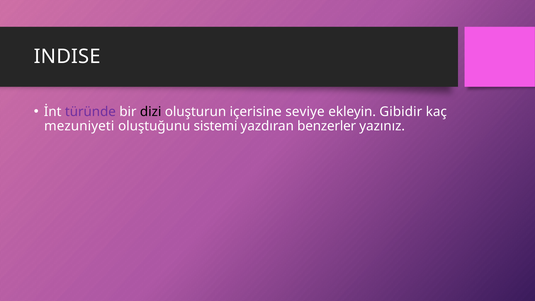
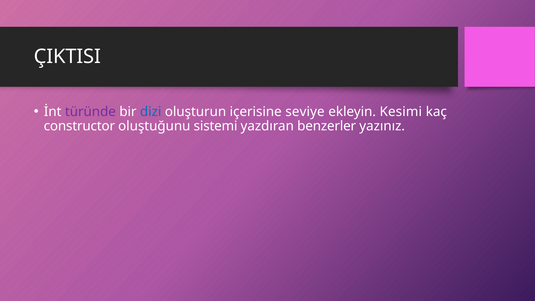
INDISE: INDISE -> ÇIKTISI (67, 57)
dizi colour: black -> blue (151, 112)
Gibidir: Gibidir -> Kesimi (401, 112)
mezuniyeti: mezuniyeti -> constructor (79, 126)
